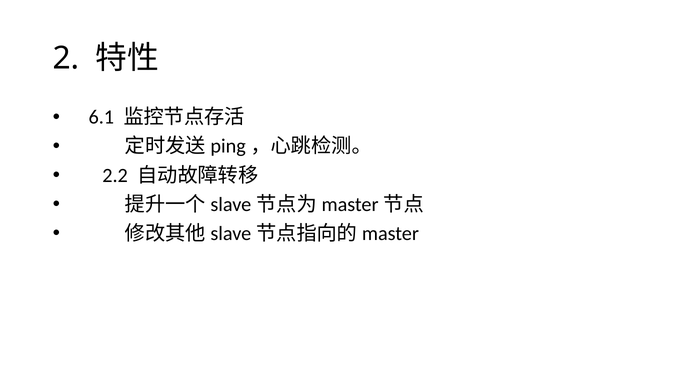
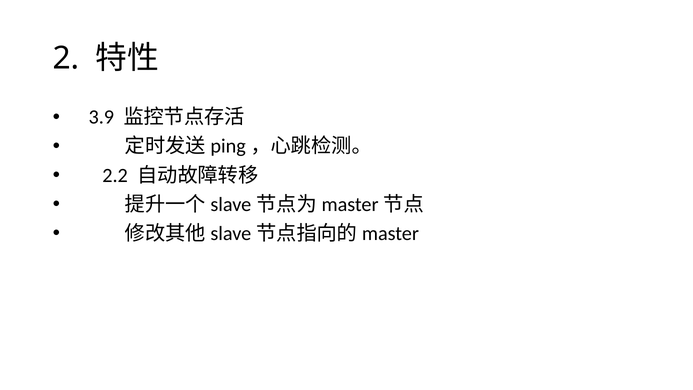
6.1: 6.1 -> 3.9 (101, 117)
